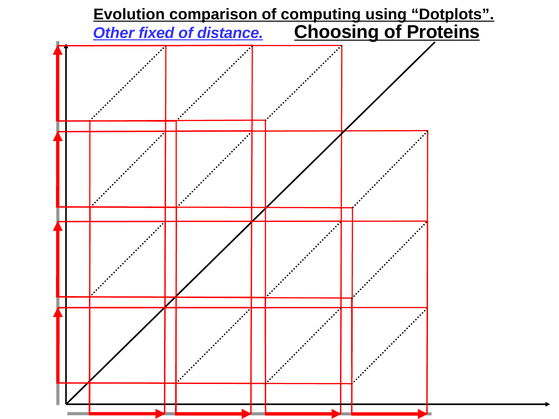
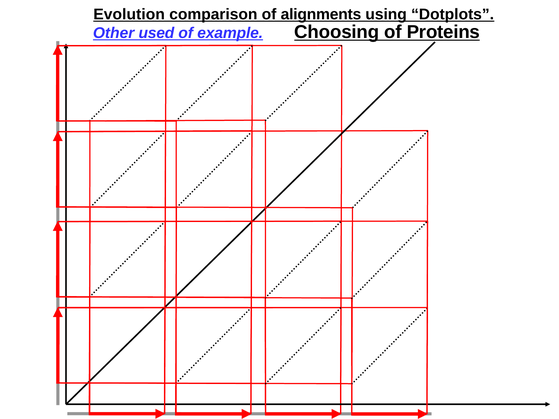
computing: computing -> alignments (321, 14)
fixed: fixed -> used (156, 33)
distance: distance -> example (230, 33)
